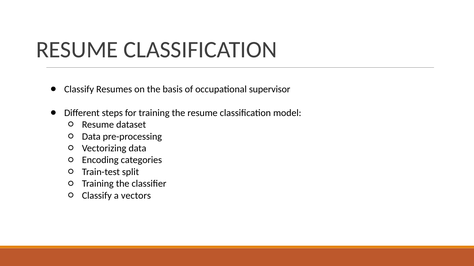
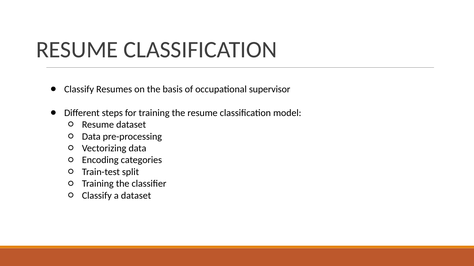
a vectors: vectors -> dataset (136, 196)
